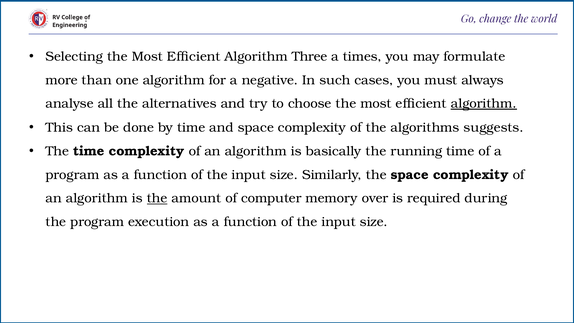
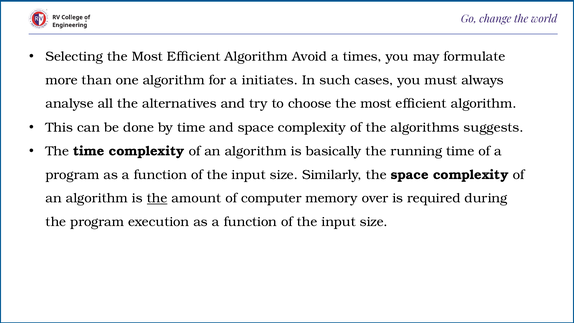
Three: Three -> Avoid (309, 57)
negative: negative -> initiates (270, 80)
algorithm underline: present -> none (484, 104)
